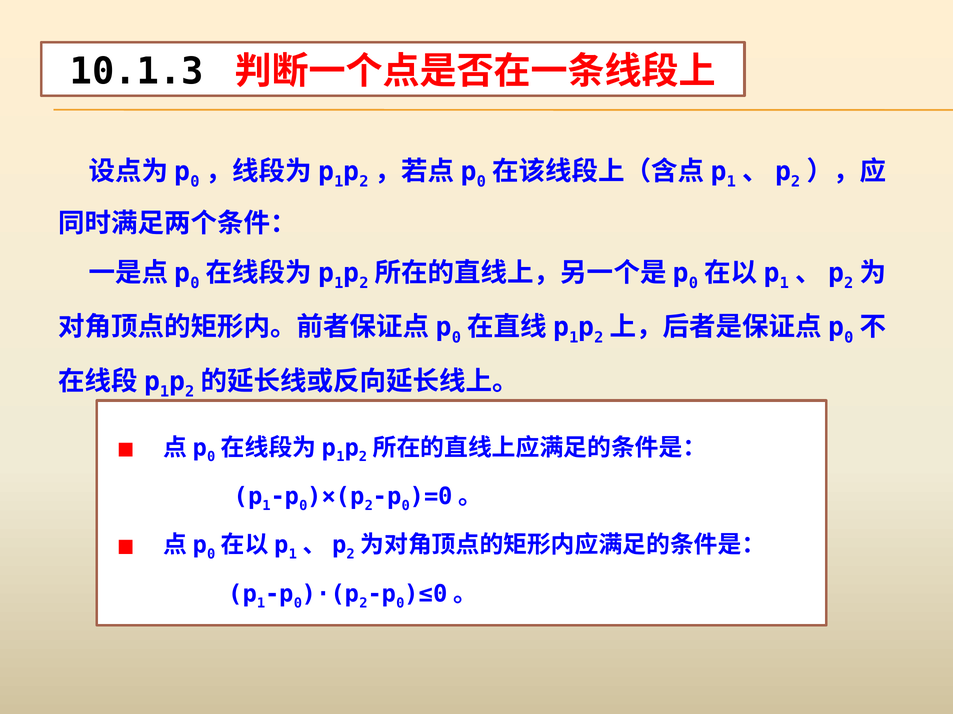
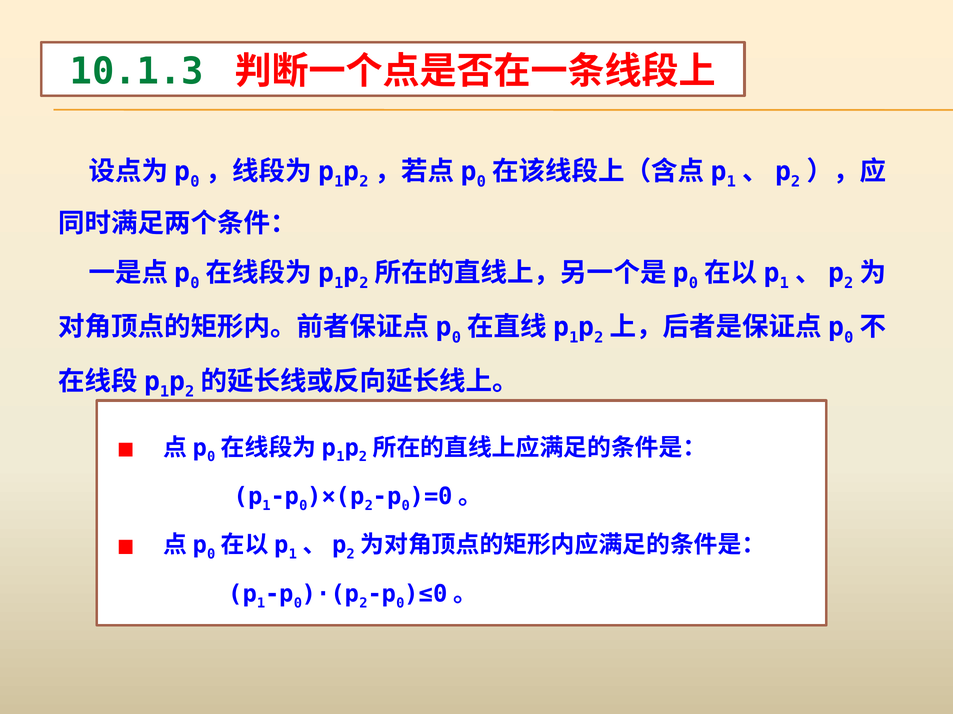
10.1.3 colour: black -> green (137, 72)
